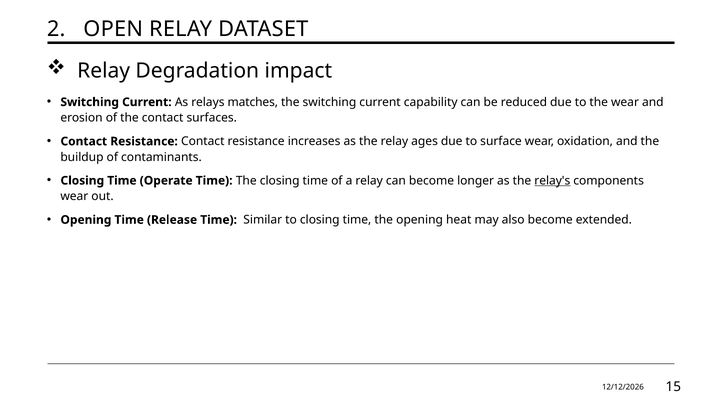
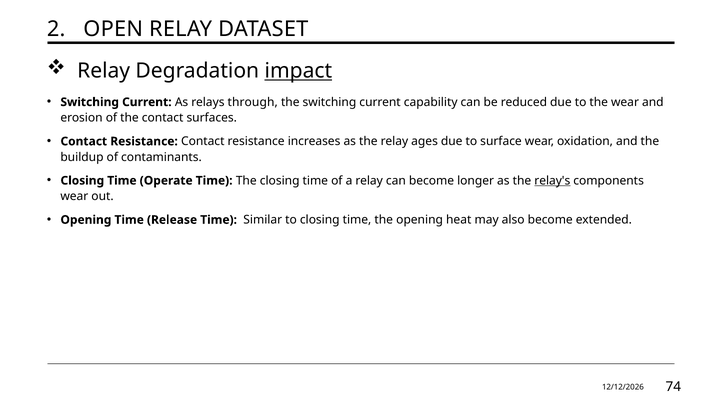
impact underline: none -> present (298, 71)
matches: matches -> through (253, 102)
15: 15 -> 74 (673, 387)
